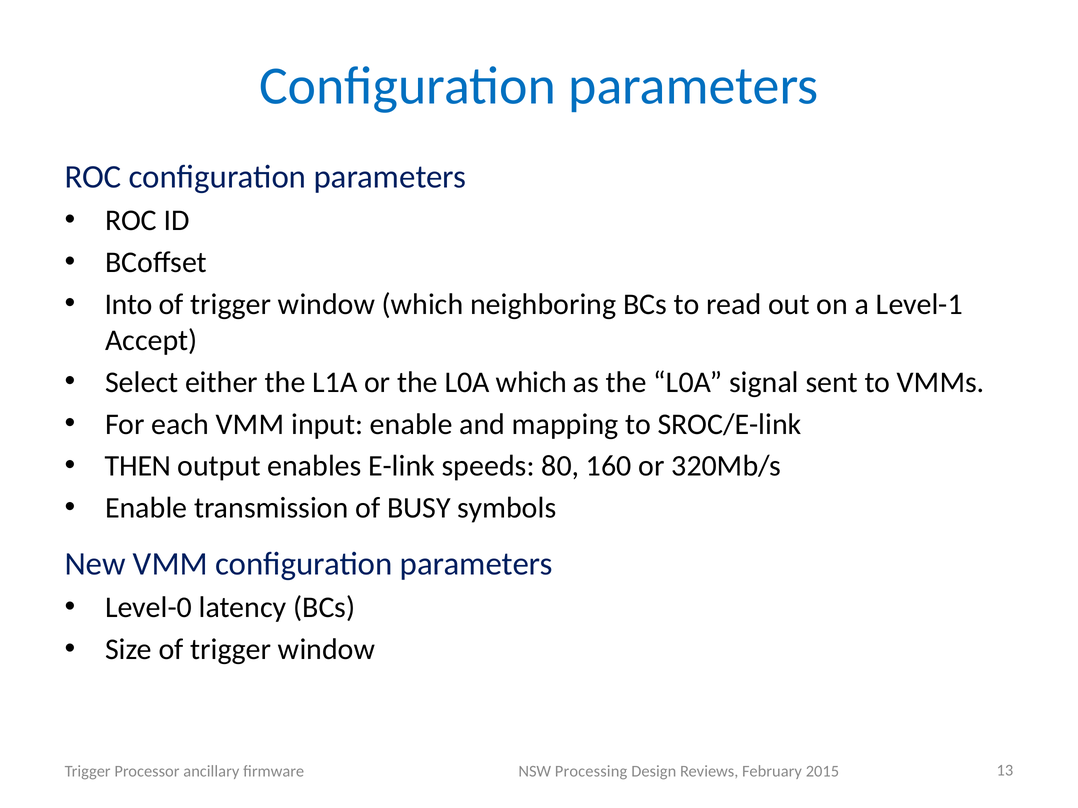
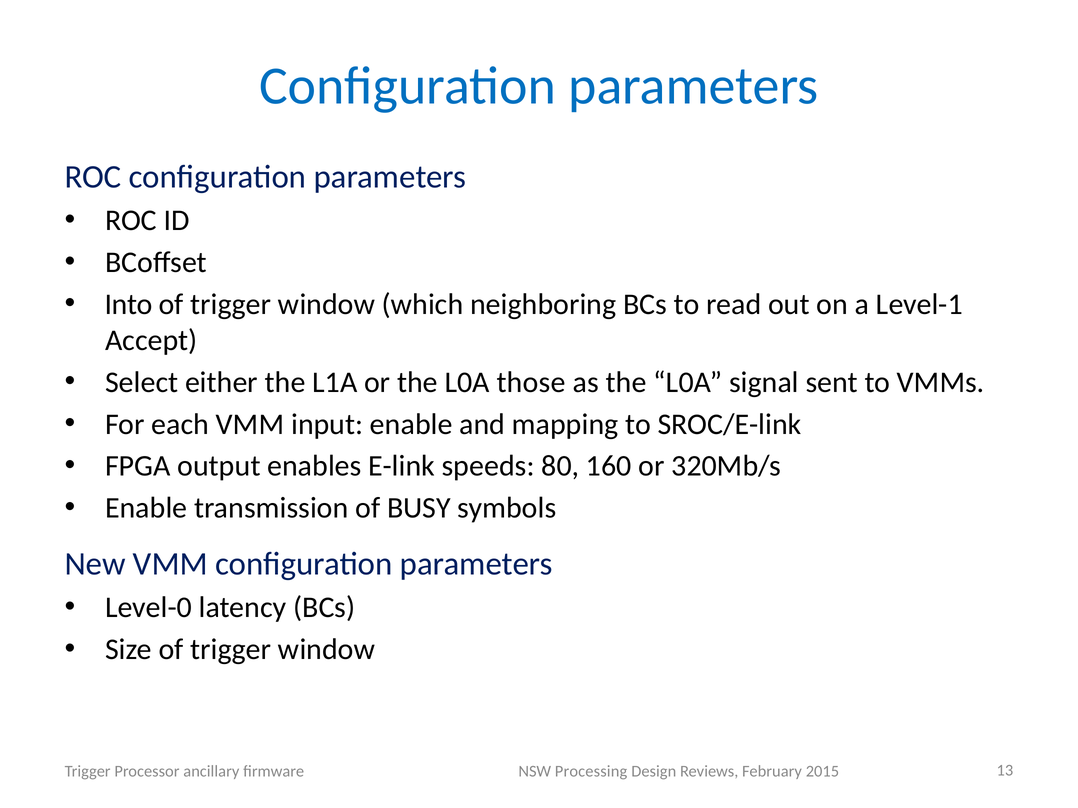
L0A which: which -> those (531, 382)
THEN: THEN -> FPGA (138, 466)
